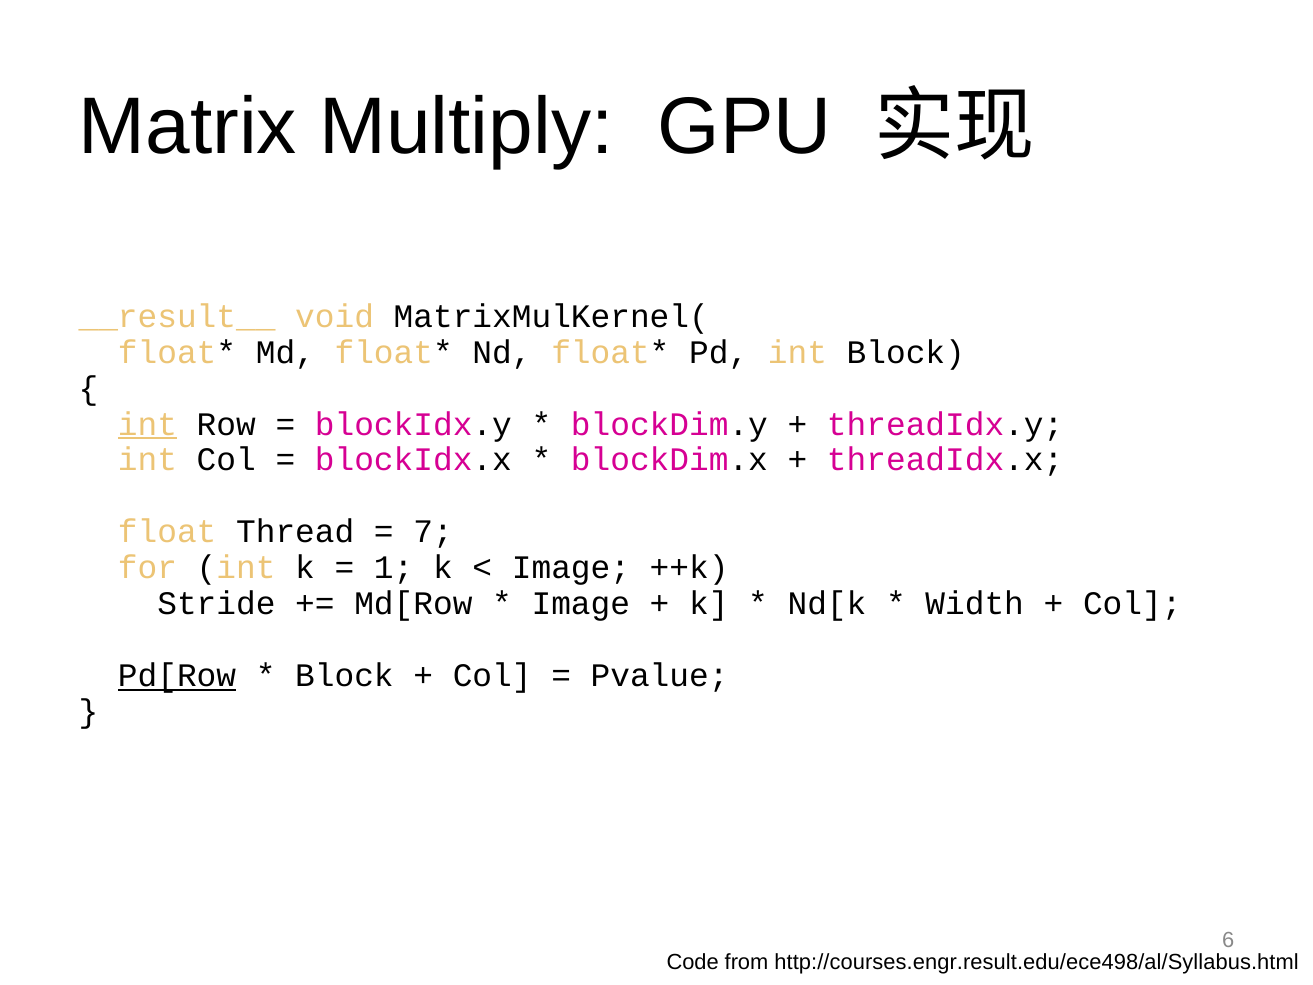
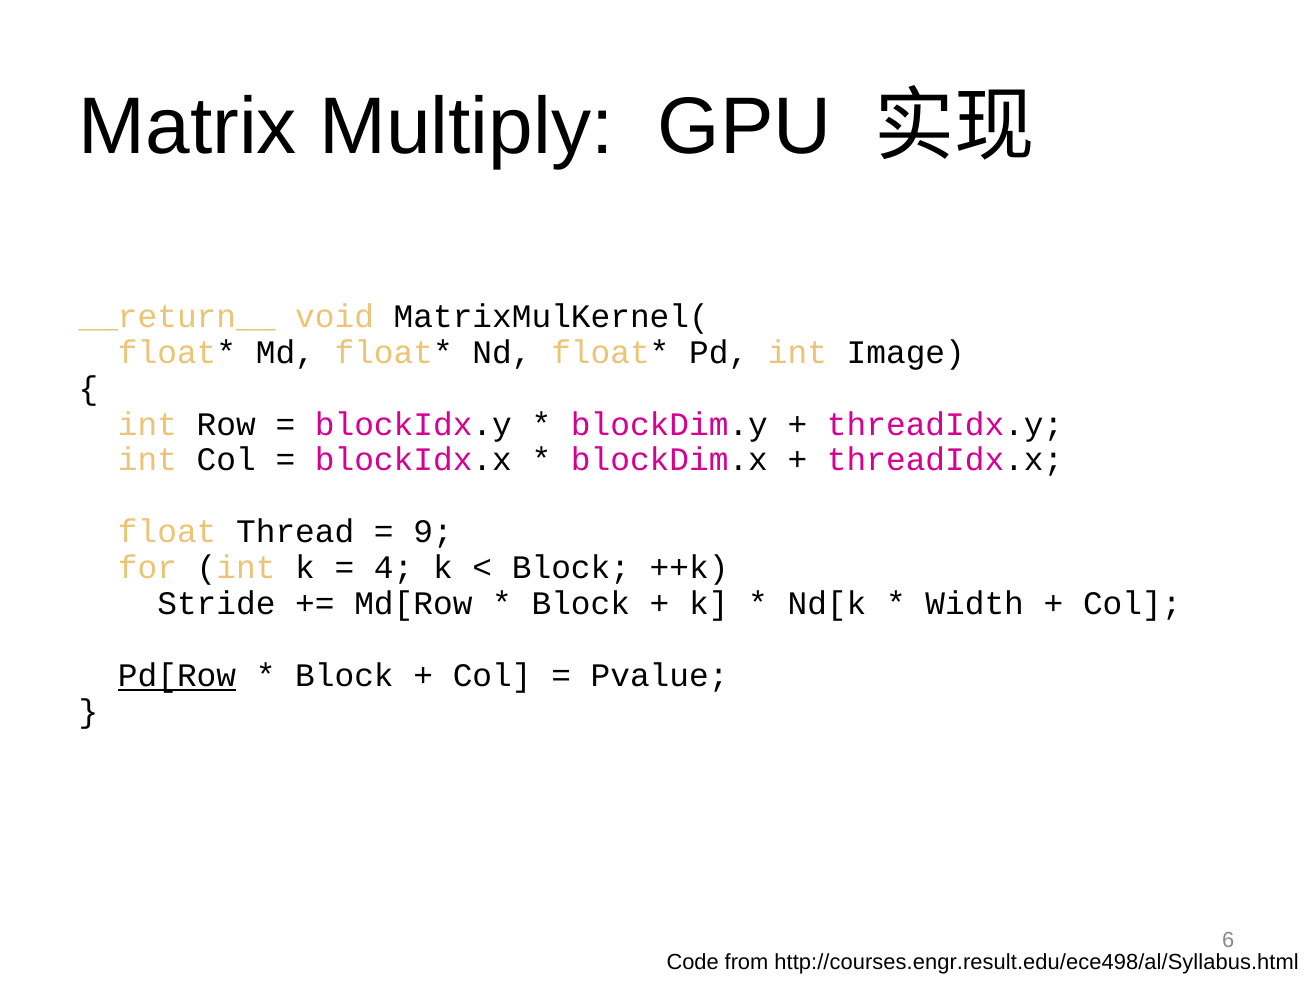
__result__: __result__ -> __return__ (177, 316)
int Block: Block -> Image (906, 352)
int underline: present -> none (148, 424)
7: 7 -> 9 (433, 532)
1: 1 -> 4 (394, 568)
Image: Image -> Block (571, 568)
Image: Image -> Block (581, 604)
